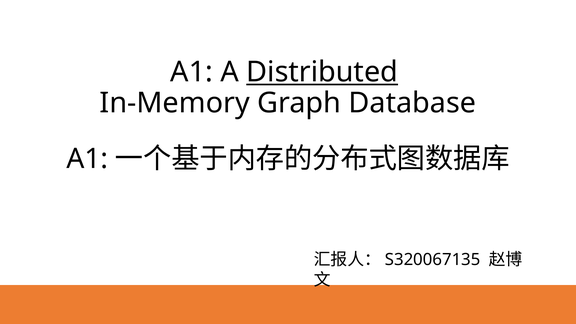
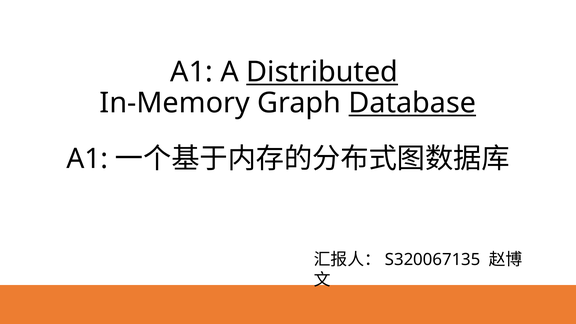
Database underline: none -> present (412, 103)
